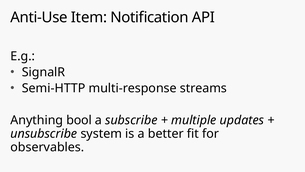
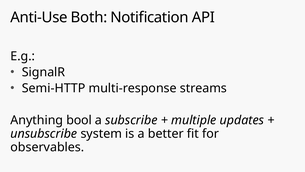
Item: Item -> Both (89, 18)
